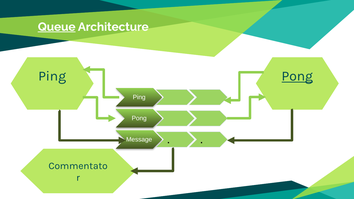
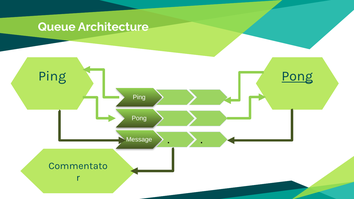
Queue underline: present -> none (57, 27)
